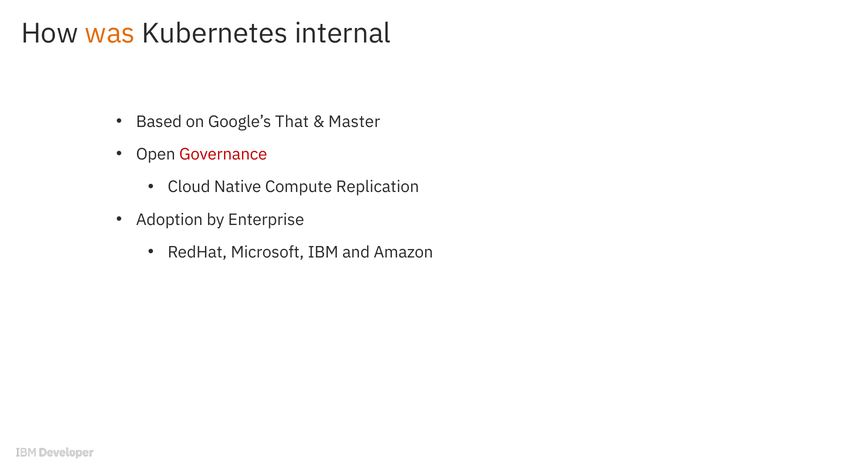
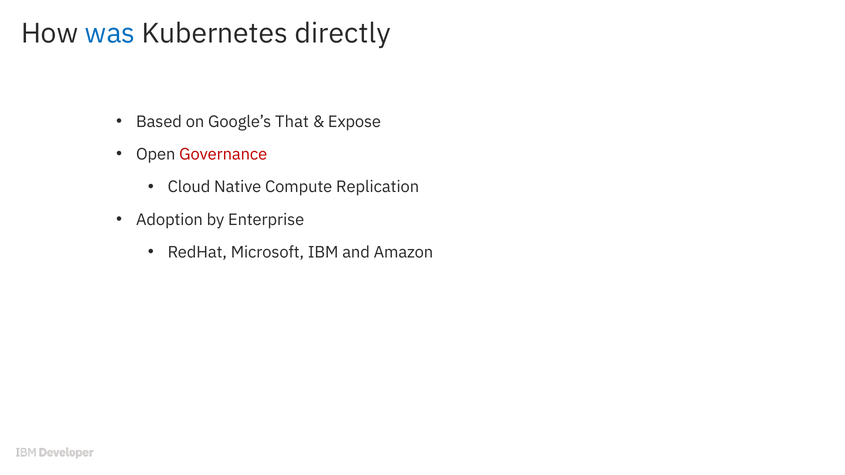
was colour: orange -> blue (110, 34)
internal: internal -> directly (343, 34)
Master: Master -> Expose (354, 122)
